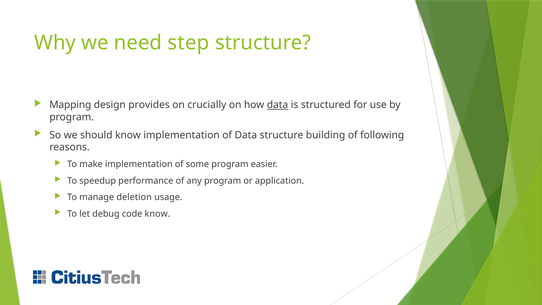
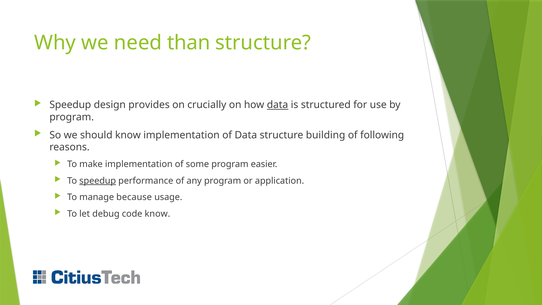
step: step -> than (189, 43)
Mapping: Mapping -> Speedup (70, 105)
speedup underline: none -> present (98, 181)
deletion: deletion -> because (134, 197)
